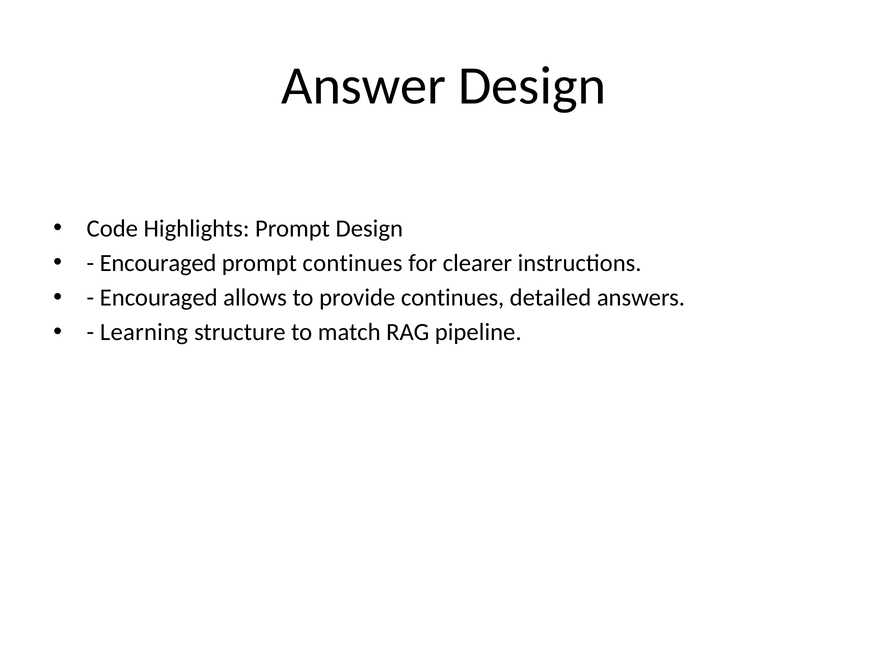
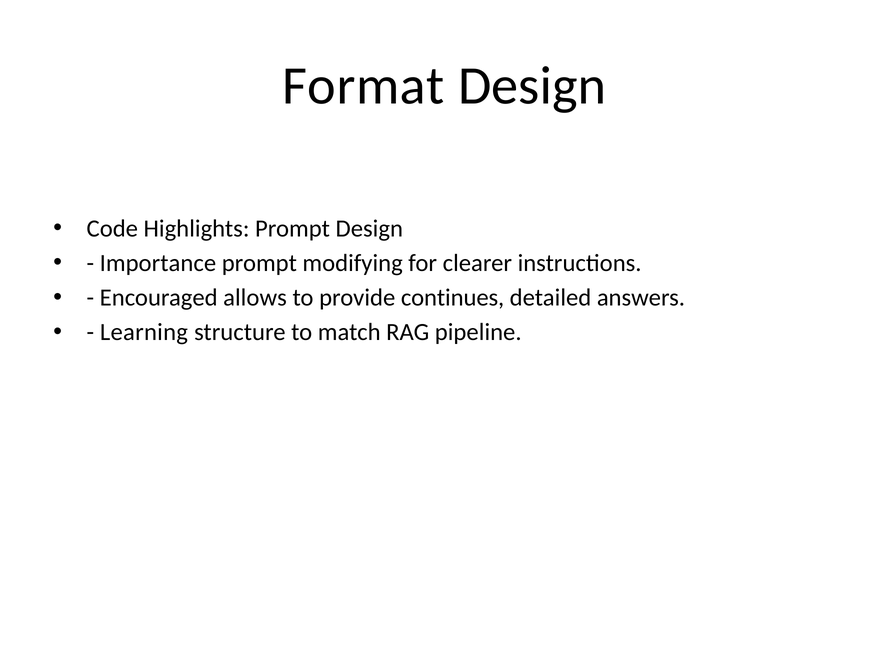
Answer: Answer -> Format (363, 86)
Encouraged: Encouraged -> Importance (158, 263)
prompt continues: continues -> modifying (353, 263)
